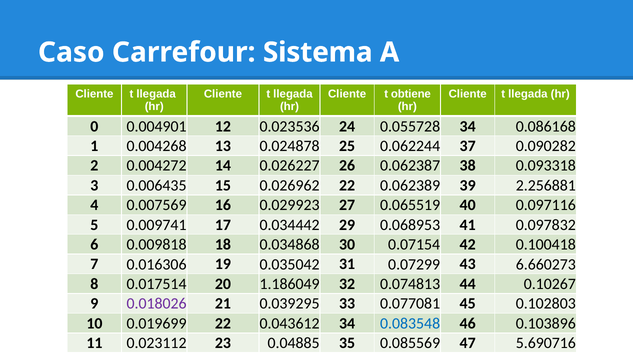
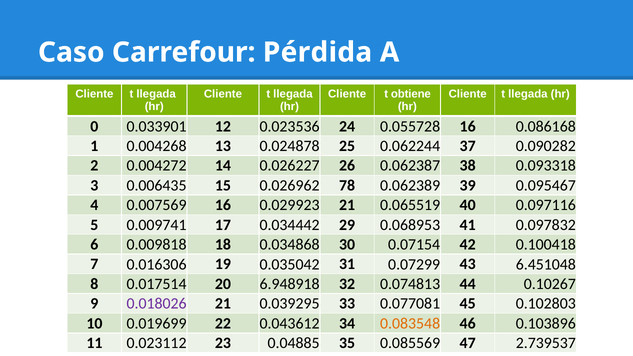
Sistema: Sistema -> Pérdida (318, 52)
0.004901: 0.004901 -> 0.033901 (157, 126)
0.055728 34: 34 -> 16 (468, 126)
0.026962 22: 22 -> 78 (347, 185)
2.256881: 2.256881 -> 0.095467 (546, 185)
0.029923 27: 27 -> 21 (347, 205)
6.660273: 6.660273 -> 6.451048 (546, 264)
1.186049: 1.186049 -> 6.948918 (290, 284)
0.083548 colour: blue -> orange (410, 323)
5.690716: 5.690716 -> 2.739537 (546, 343)
